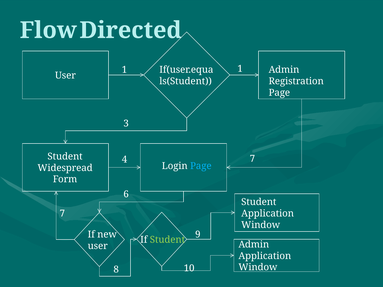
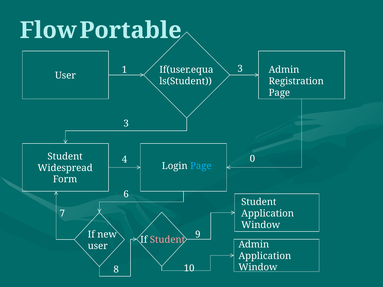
Directed: Directed -> Portable (131, 30)
1 1: 1 -> 3 (240, 69)
4 7: 7 -> 0 (252, 159)
Student colour: light green -> pink (167, 240)
